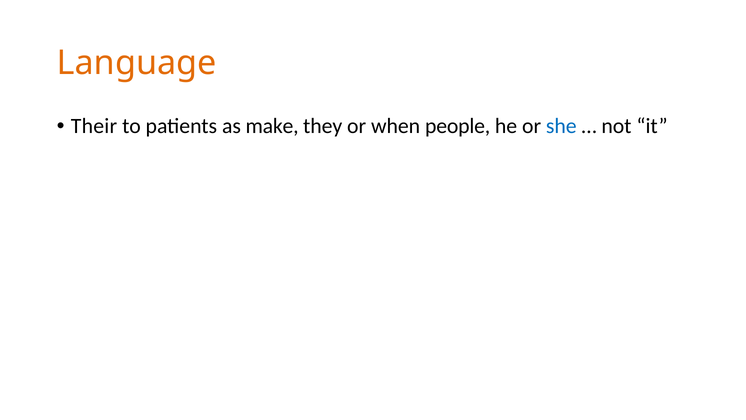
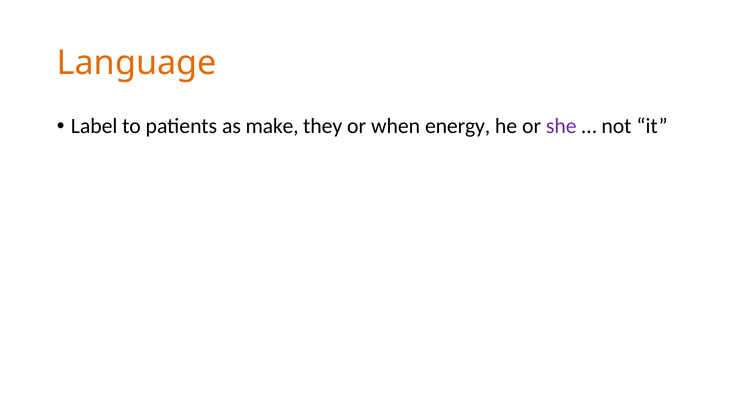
Their: Their -> Label (94, 126)
people: people -> energy (458, 126)
she colour: blue -> purple (561, 126)
